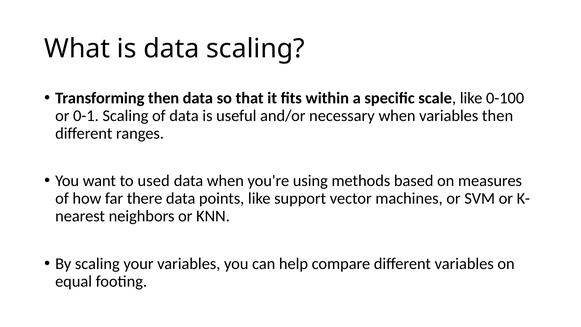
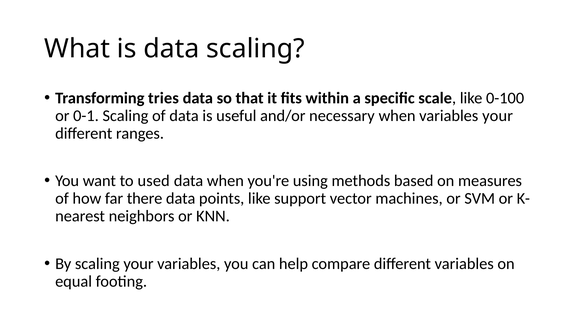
Transforming then: then -> tries (163, 98)
variables then: then -> your (498, 116)
